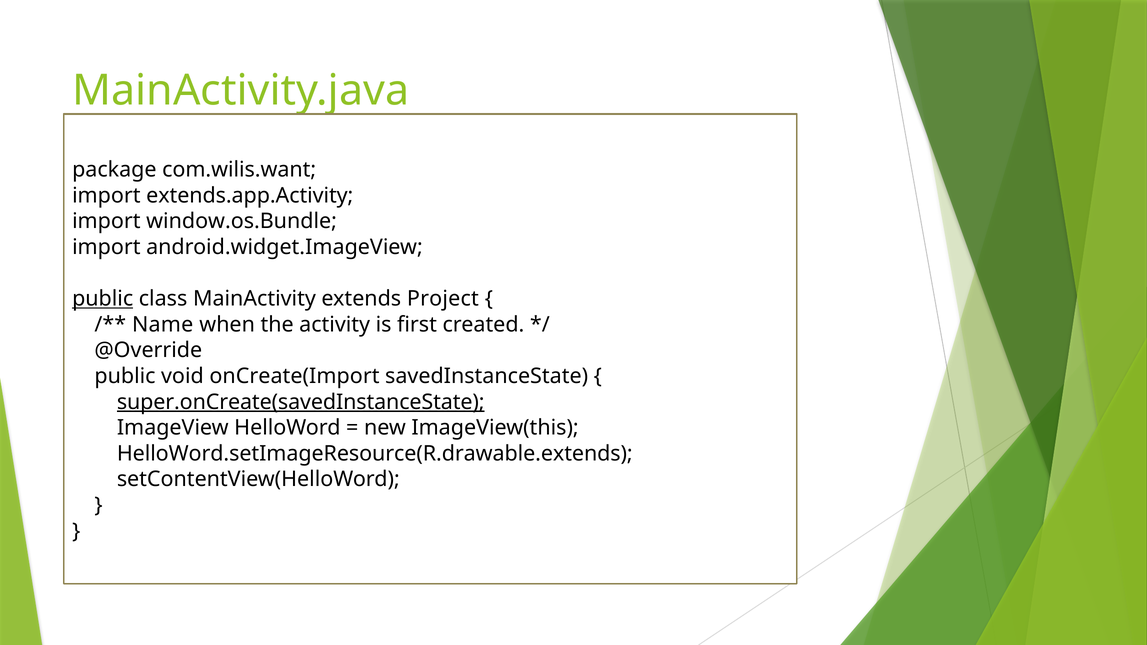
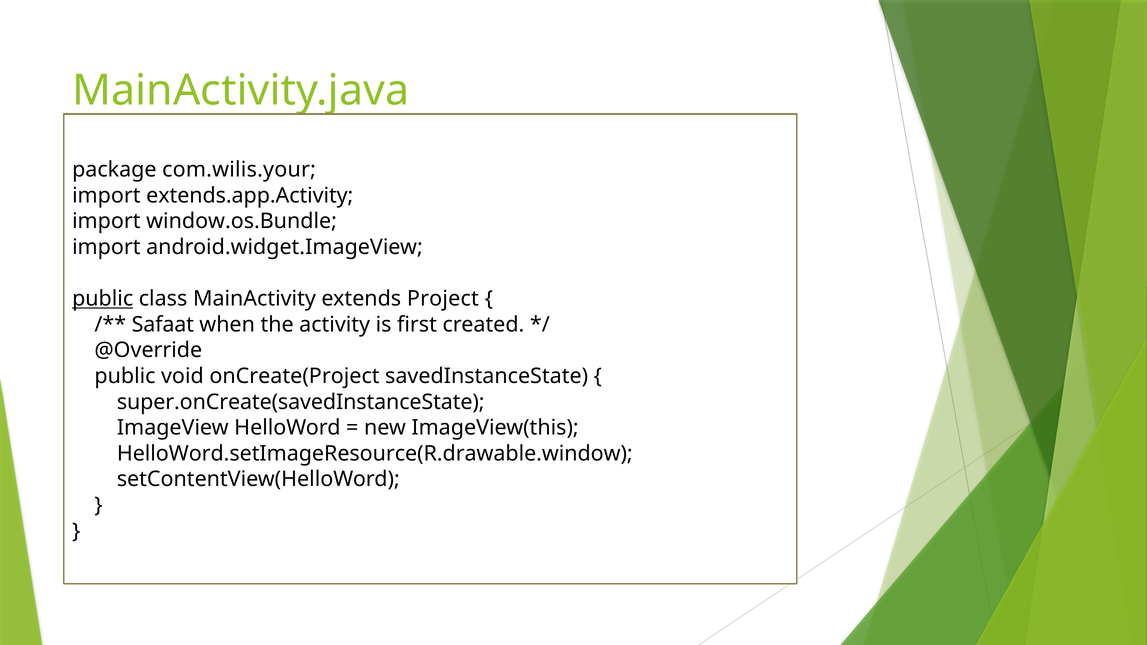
com.wilis.want: com.wilis.want -> com.wilis.your (239, 170)
Name: Name -> Safaat (163, 325)
onCreate(Import: onCreate(Import -> onCreate(Project (294, 376)
super.onCreate(savedInstanceState underline: present -> none (301, 402)
HelloWord.setImageResource(R.drawable.extends: HelloWord.setImageResource(R.drawable.extends -> HelloWord.setImageResource(R.drawable.window (375, 454)
